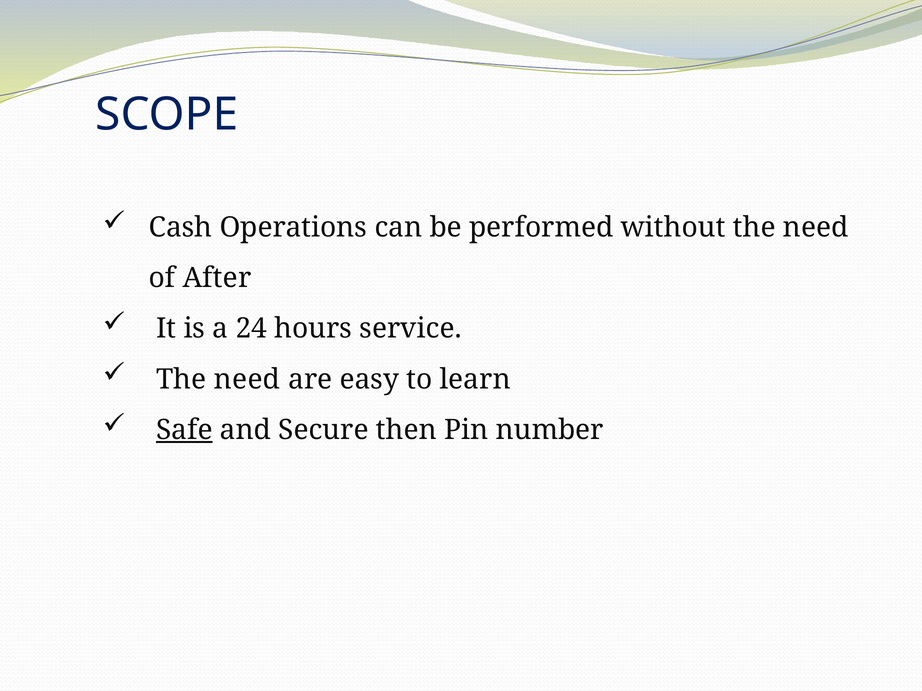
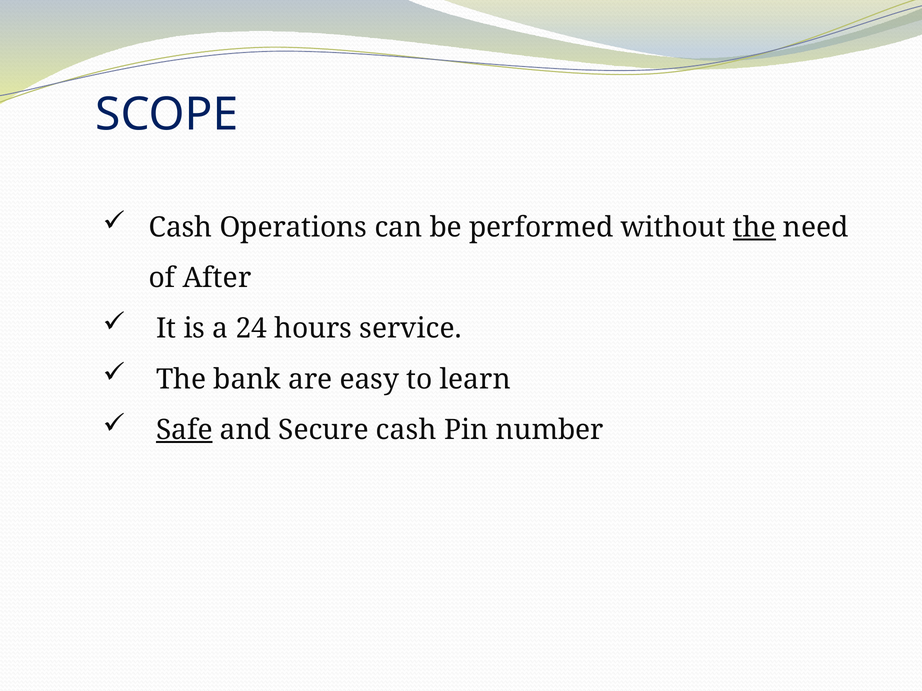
the underline: none -> present (754, 228)
need: need -> bank (247, 380)
Secure then: then -> cash (406, 430)
